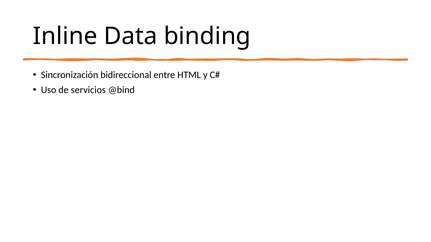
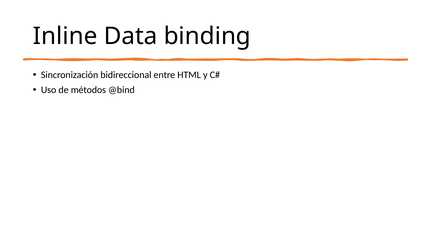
servicios: servicios -> métodos (88, 90)
